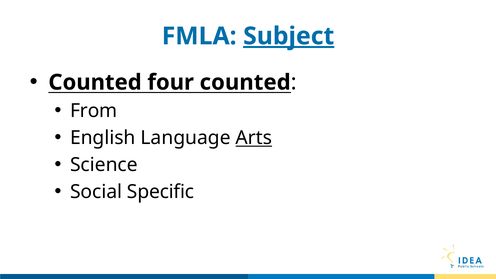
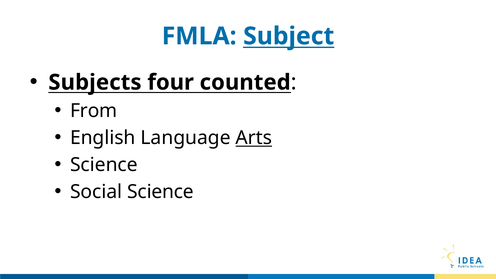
Subject underline: present -> none (289, 36)
Counted: Counted -> Subjects (95, 82)
Social Specific: Specific -> Science (161, 192)
